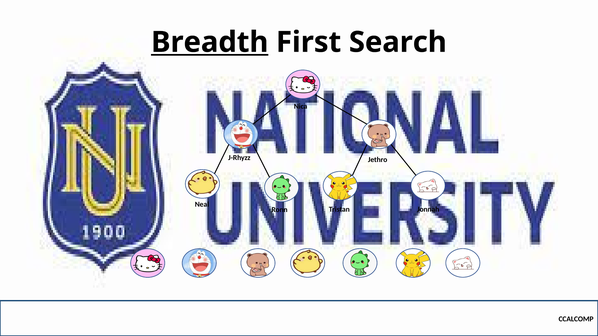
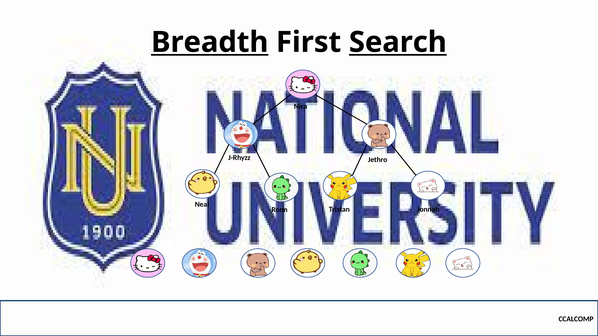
Search underline: none -> present (398, 42)
